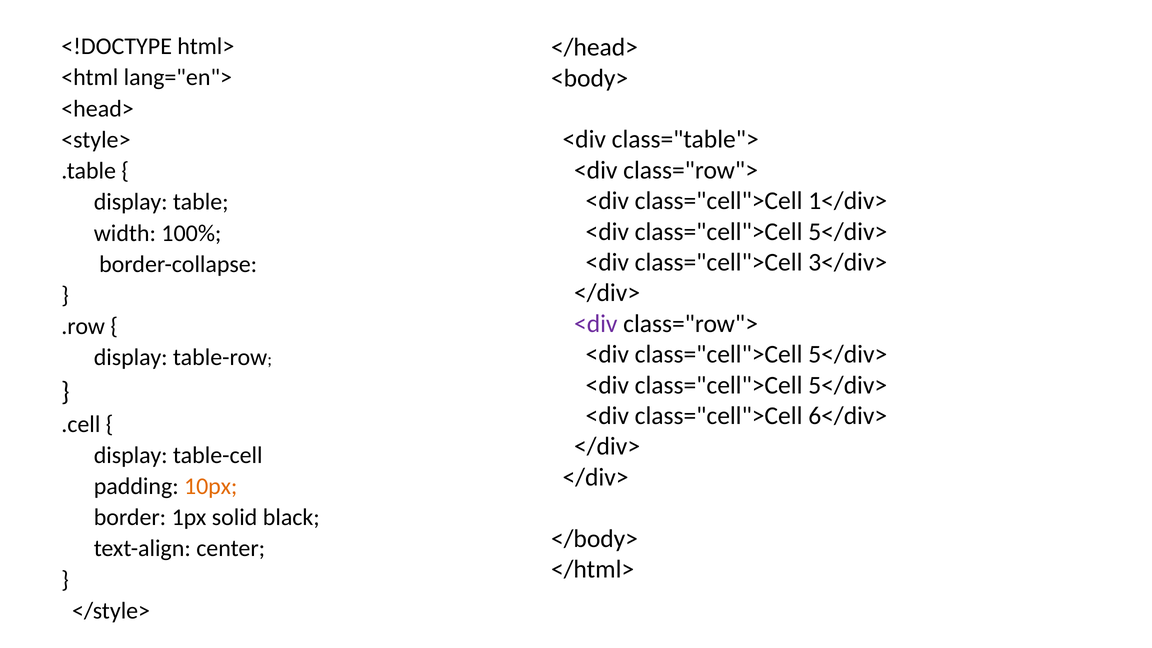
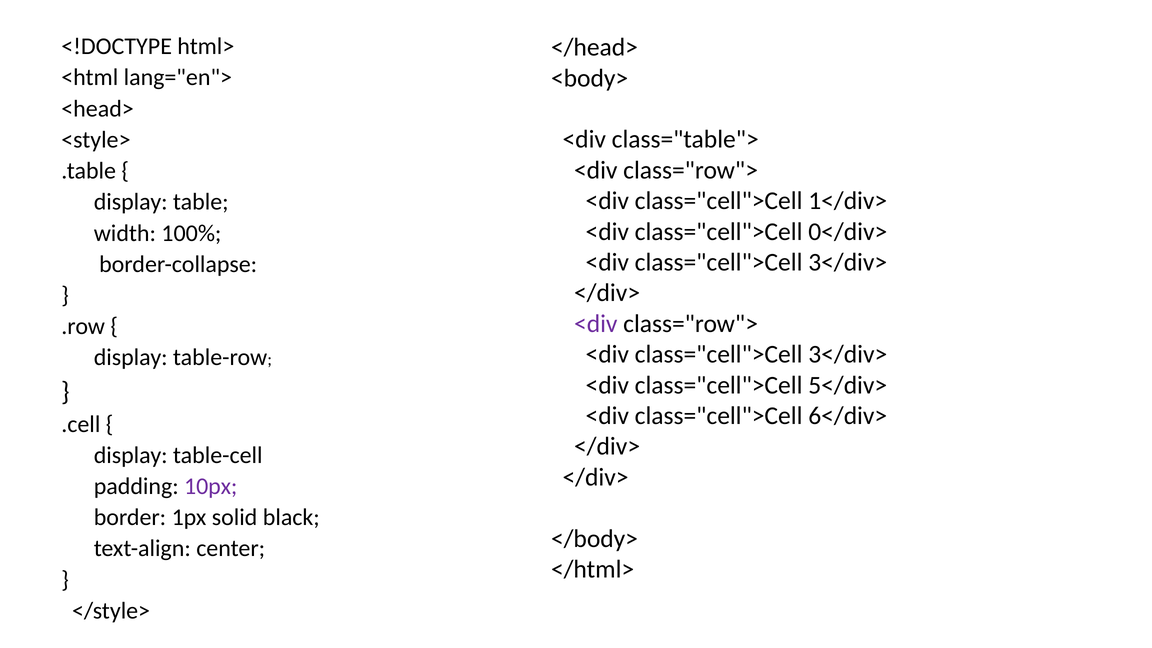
5</div>: 5</div> -> 0</div> (848, 232)
5</div>: 5</div> -> 3</div> (848, 354)
10px colour: orange -> purple (211, 486)
